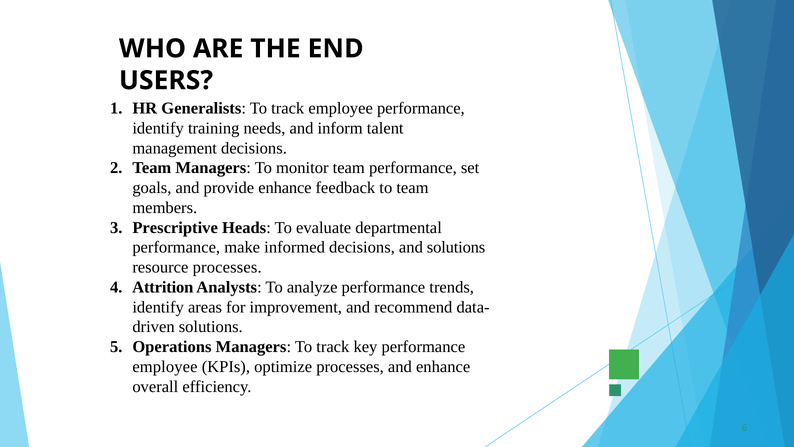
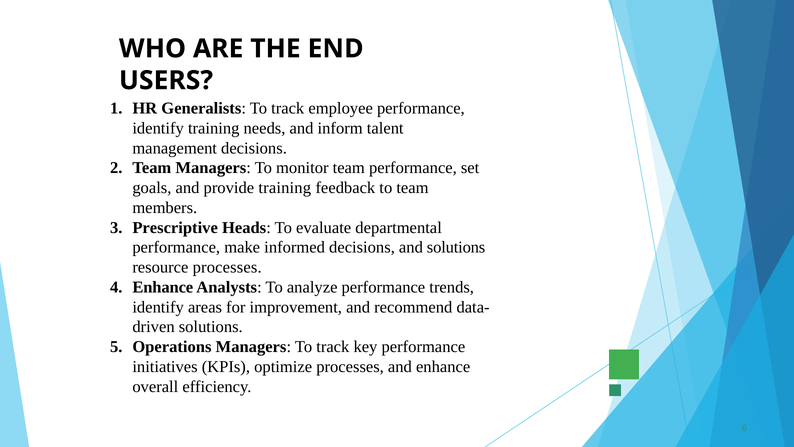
provide enhance: enhance -> training (285, 188)
Attrition: Attrition -> Enhance (163, 287)
employee: employee -> initiatives (165, 366)
